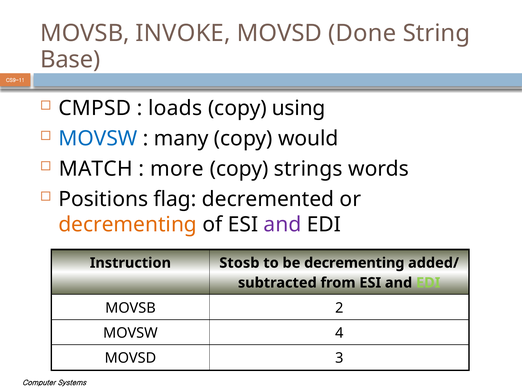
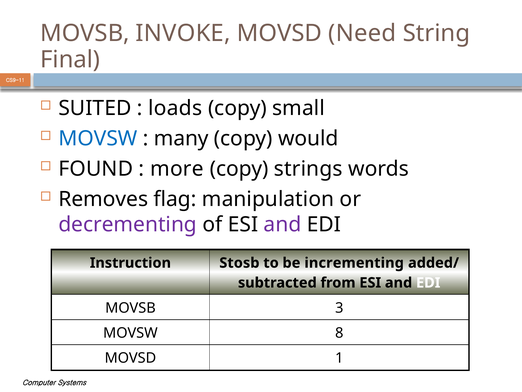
Done: Done -> Need (362, 33)
Base: Base -> Final (70, 59)
CMPSD: CMPSD -> SUITED (95, 108)
using: using -> small (298, 108)
MATCH: MATCH -> FOUND (96, 169)
Positions: Positions -> Removes (103, 199)
decremented: decremented -> manipulation (268, 199)
decrementing colour: orange -> purple (128, 224)
be decrementing: decrementing -> incrementing (354, 263)
EDI colour: light green -> white (428, 282)
2: 2 -> 3 (339, 307)
4: 4 -> 8 (339, 333)
3: 3 -> 1 (339, 358)
